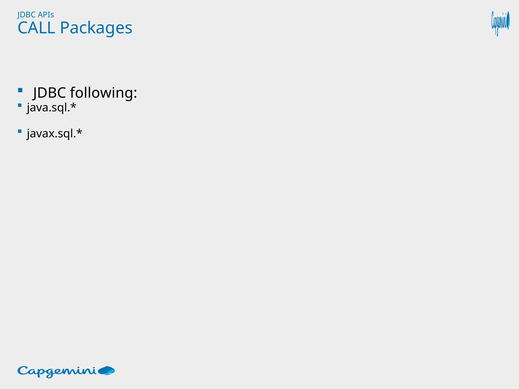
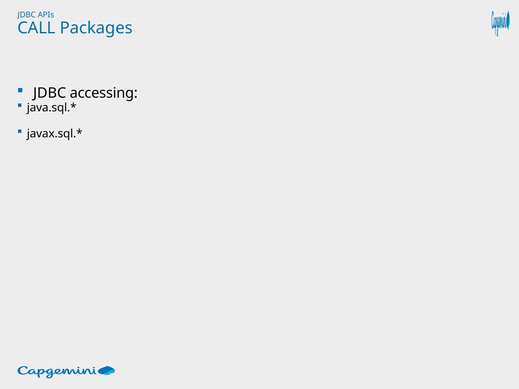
following: following -> accessing (104, 93)
